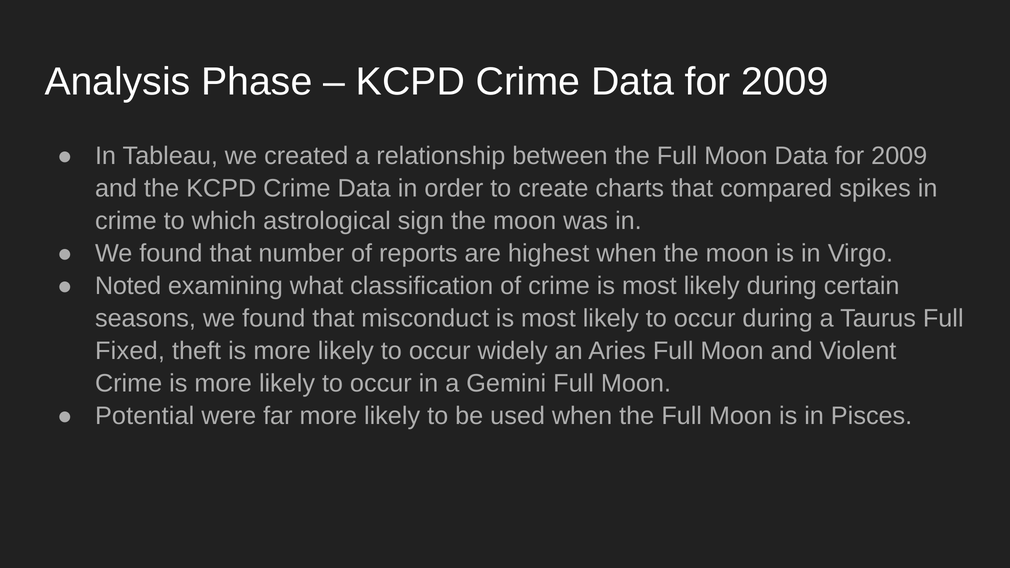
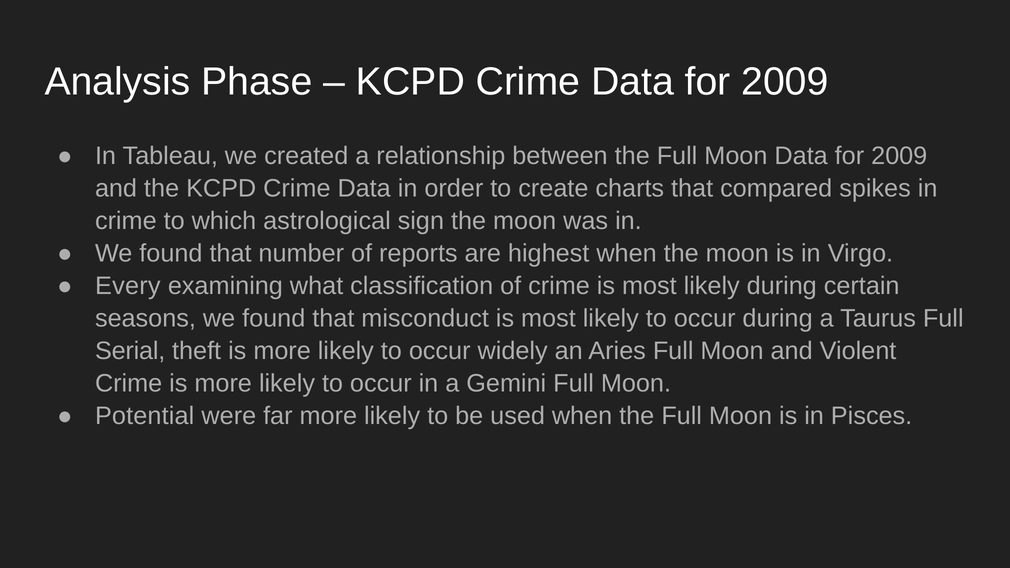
Noted: Noted -> Every (128, 286)
Fixed: Fixed -> Serial (130, 351)
